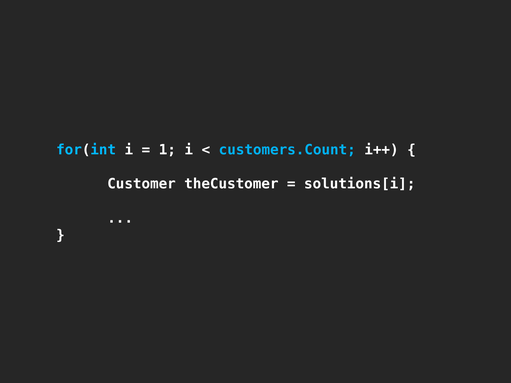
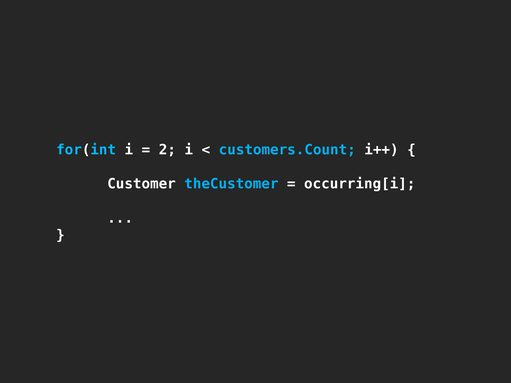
1: 1 -> 2 (167, 150)
theCustomer colour: white -> light blue (231, 184)
solutions[i: solutions[i -> occurring[i (360, 184)
